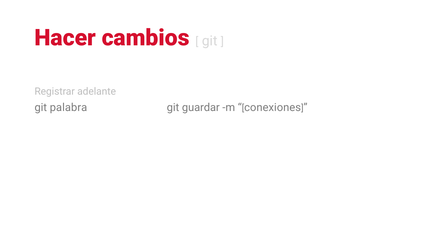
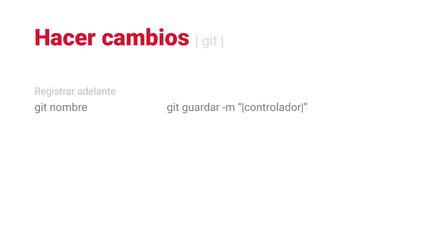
palabra: palabra -> nombre (69, 107)
conexiones: conexiones -> controlador (273, 107)
